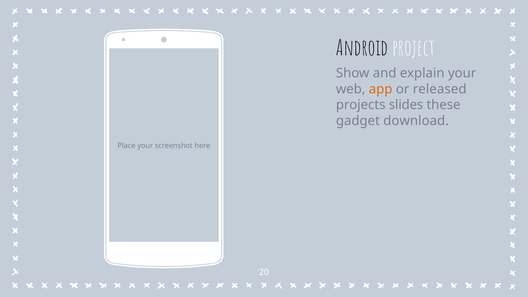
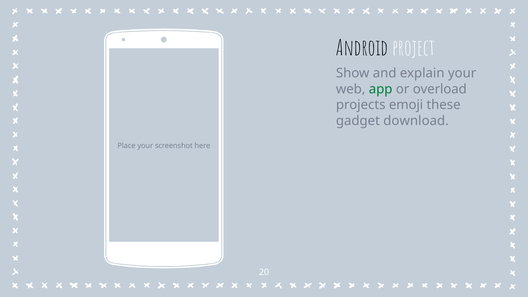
app colour: orange -> green (381, 89)
released: released -> overload (440, 89)
slides: slides -> emoji (406, 105)
